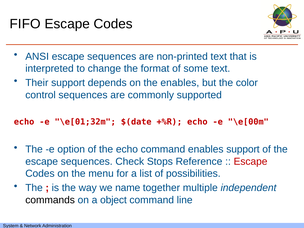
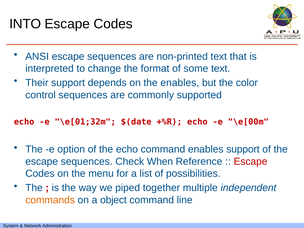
FIFO: FIFO -> INTO (25, 24)
Stops: Stops -> When (160, 161)
name: name -> piped (128, 188)
commands colour: black -> orange (50, 200)
